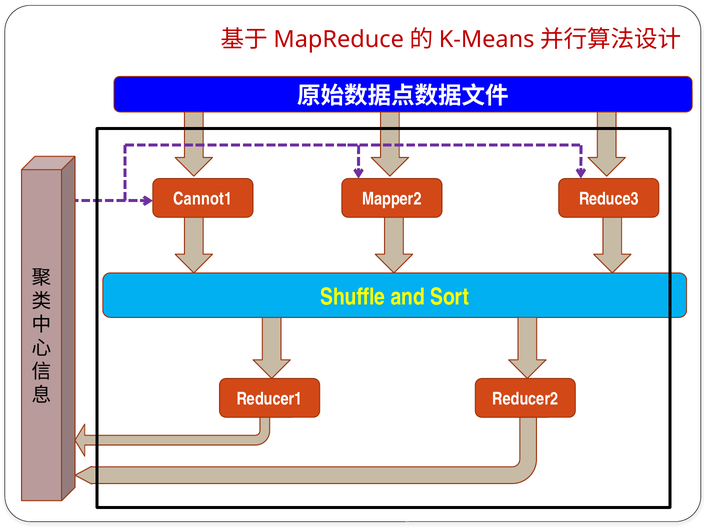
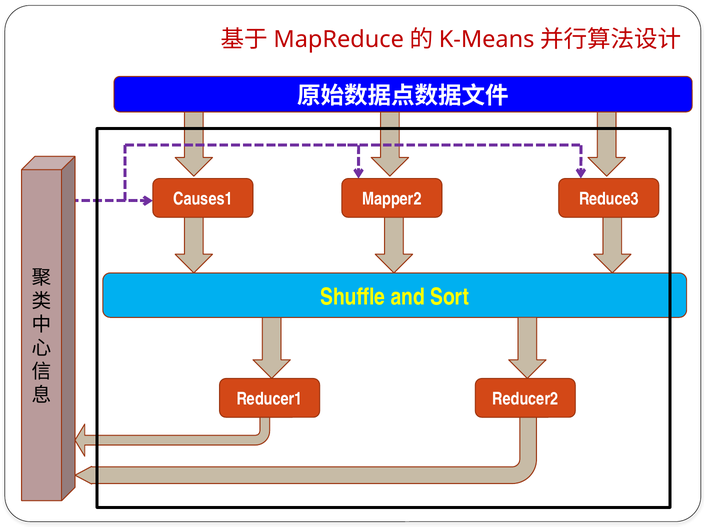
Cannot1: Cannot1 -> Causes1 (203, 199)
